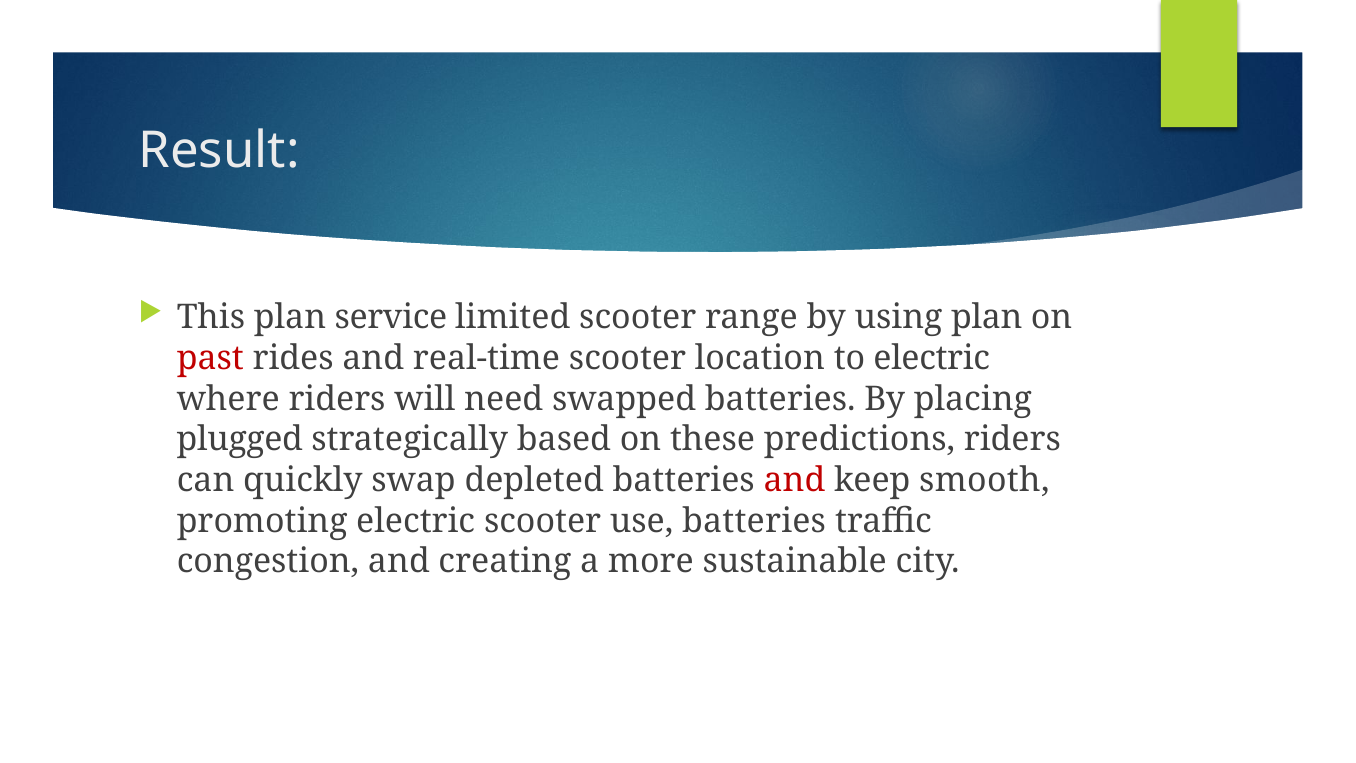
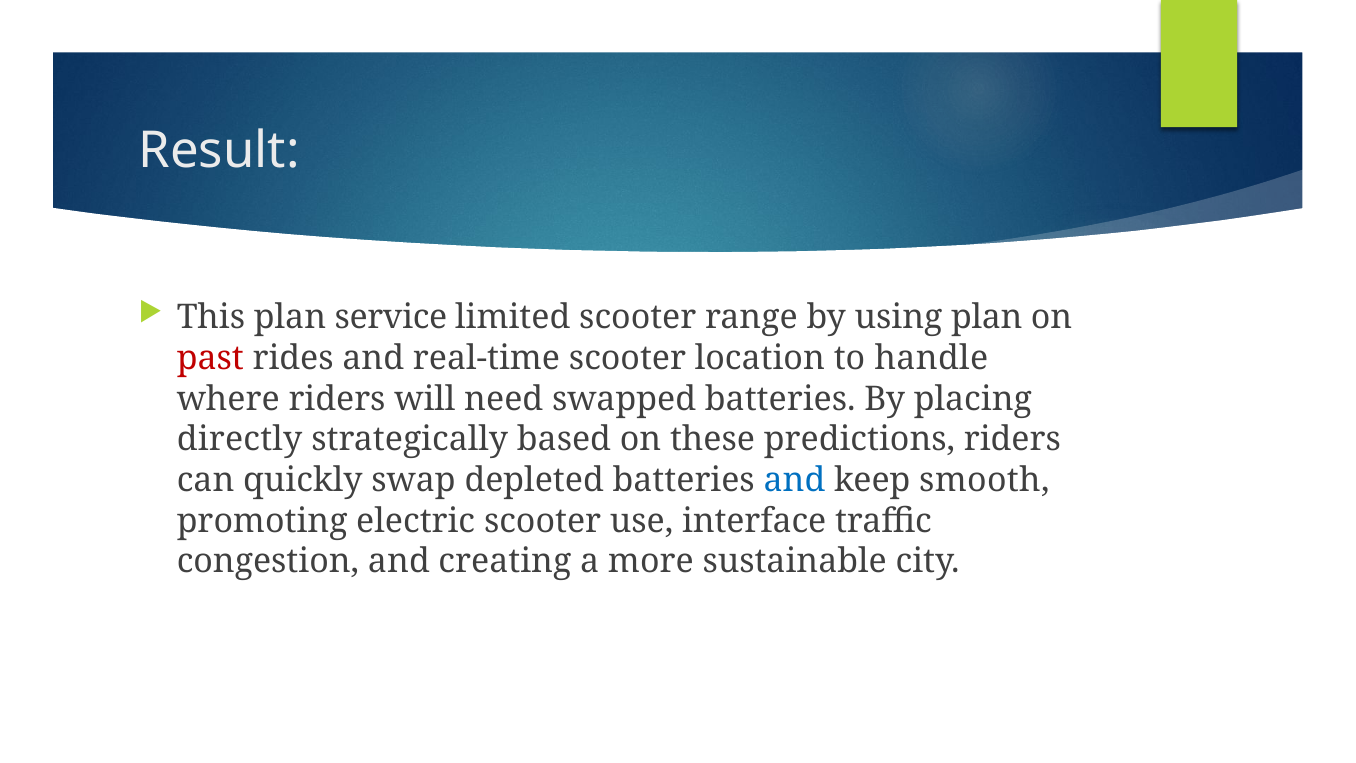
to electric: electric -> handle (931, 358)
plugged: plugged -> directly (240, 439)
and colour: red -> blue (794, 480)
use batteries: batteries -> interface (754, 521)
